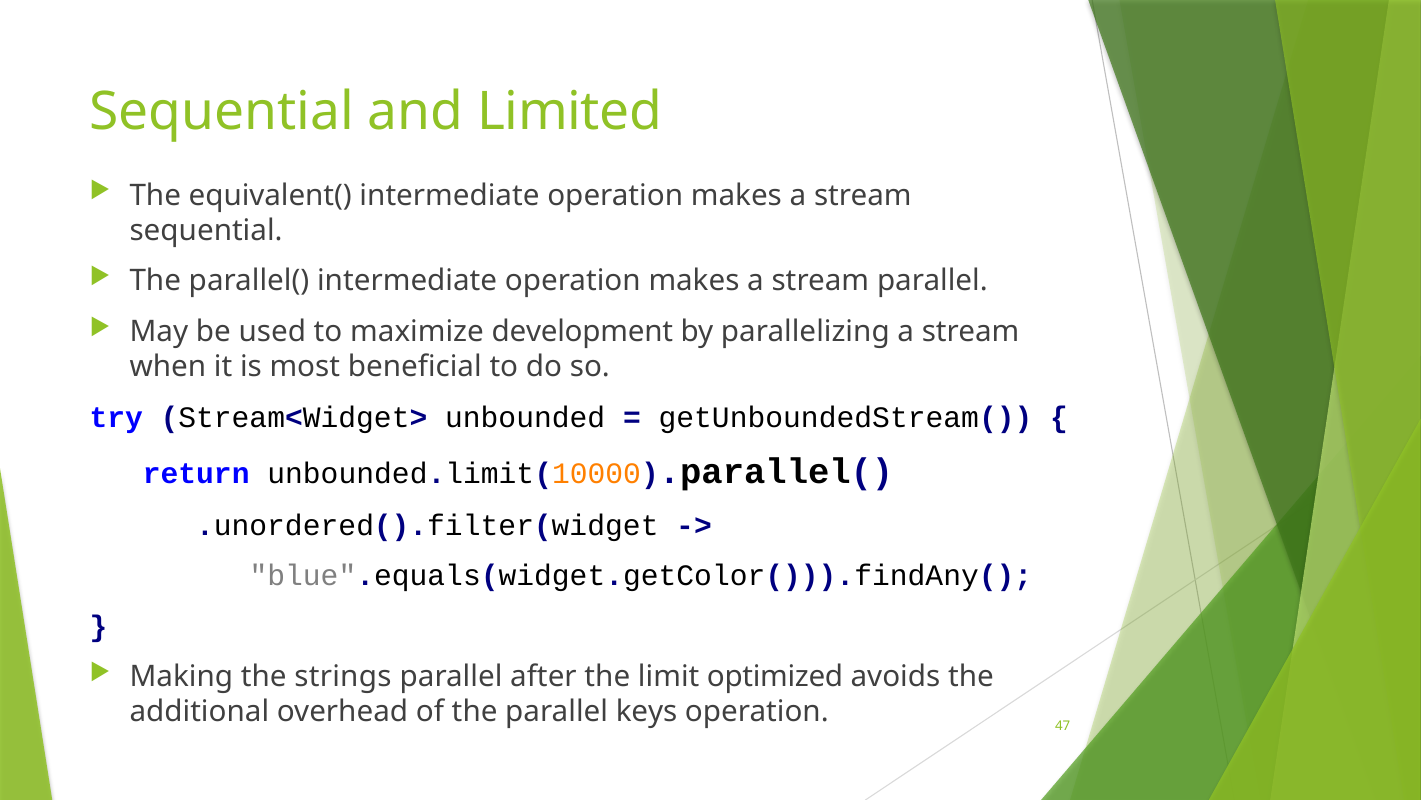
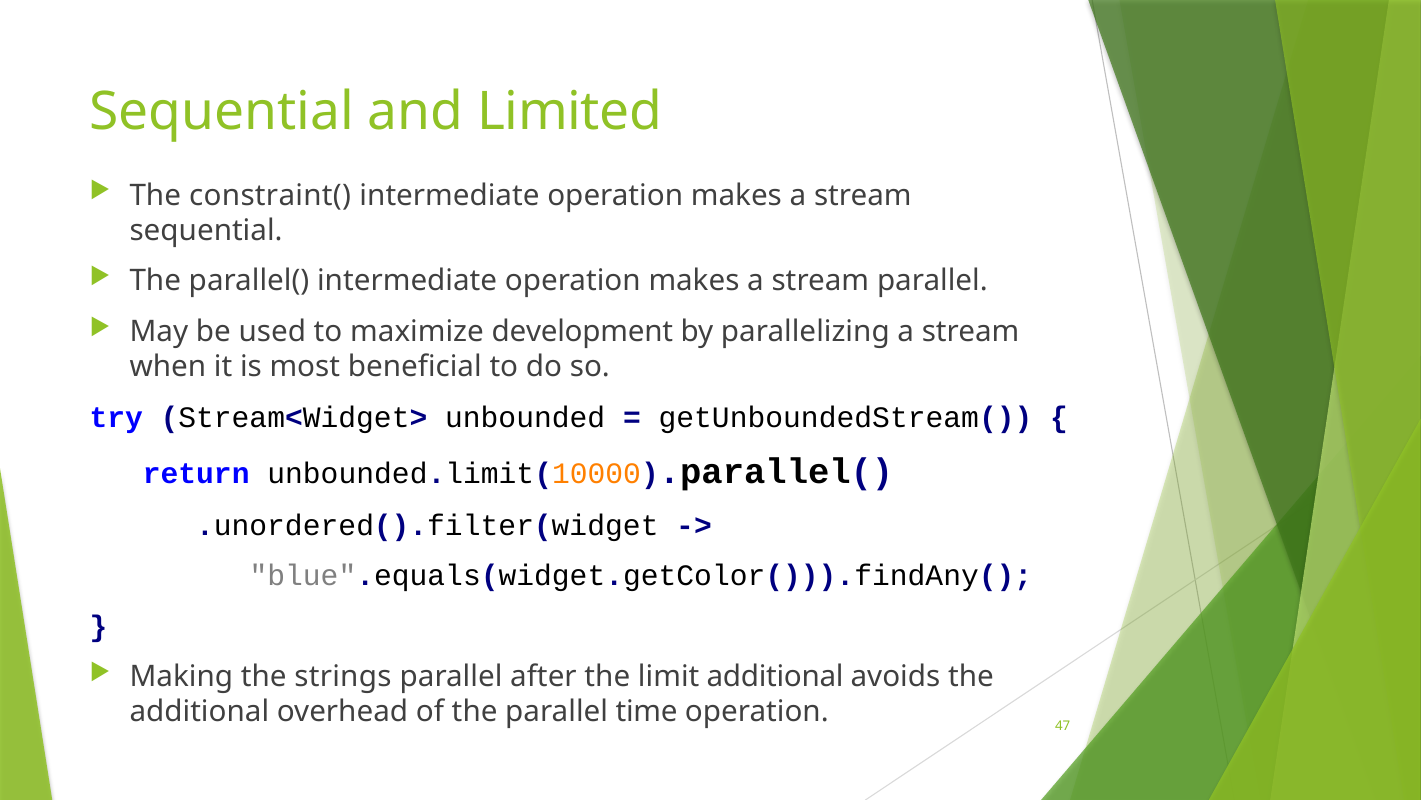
equivalent(: equivalent( -> constraint( (270, 195)
limit optimized: optimized -> additional (775, 676)
keys: keys -> time (647, 712)
